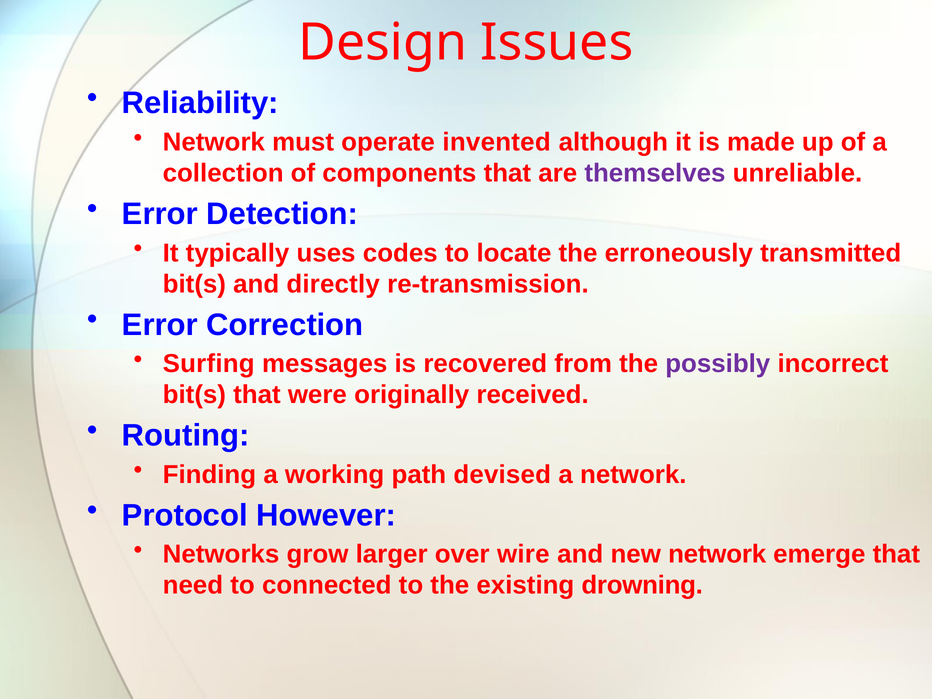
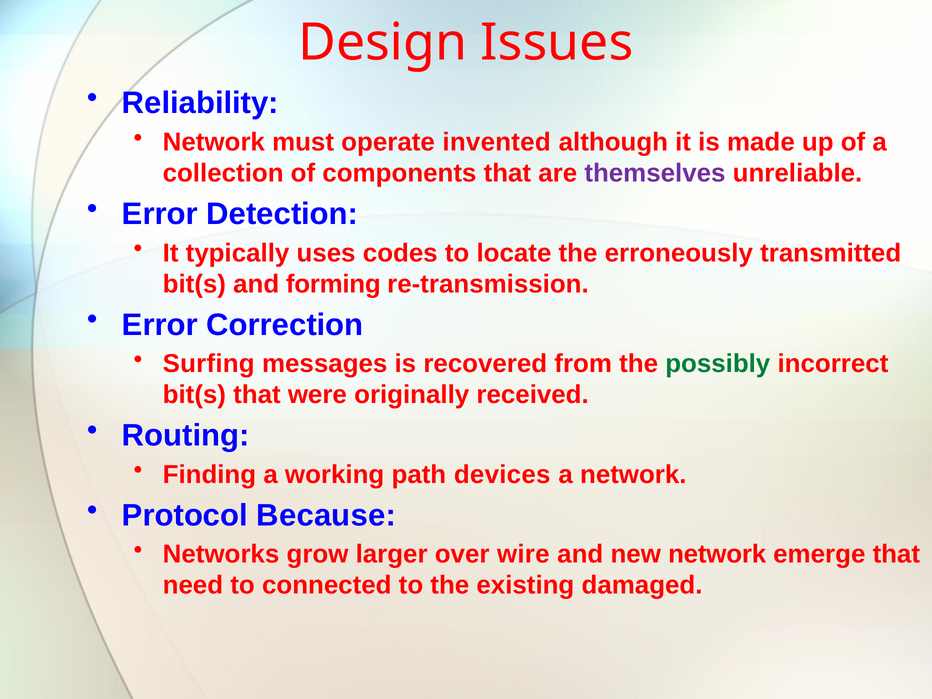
directly: directly -> forming (333, 284)
possibly colour: purple -> green (718, 364)
devised: devised -> devices (502, 475)
However: However -> Because (326, 515)
drowning: drowning -> damaged (642, 585)
